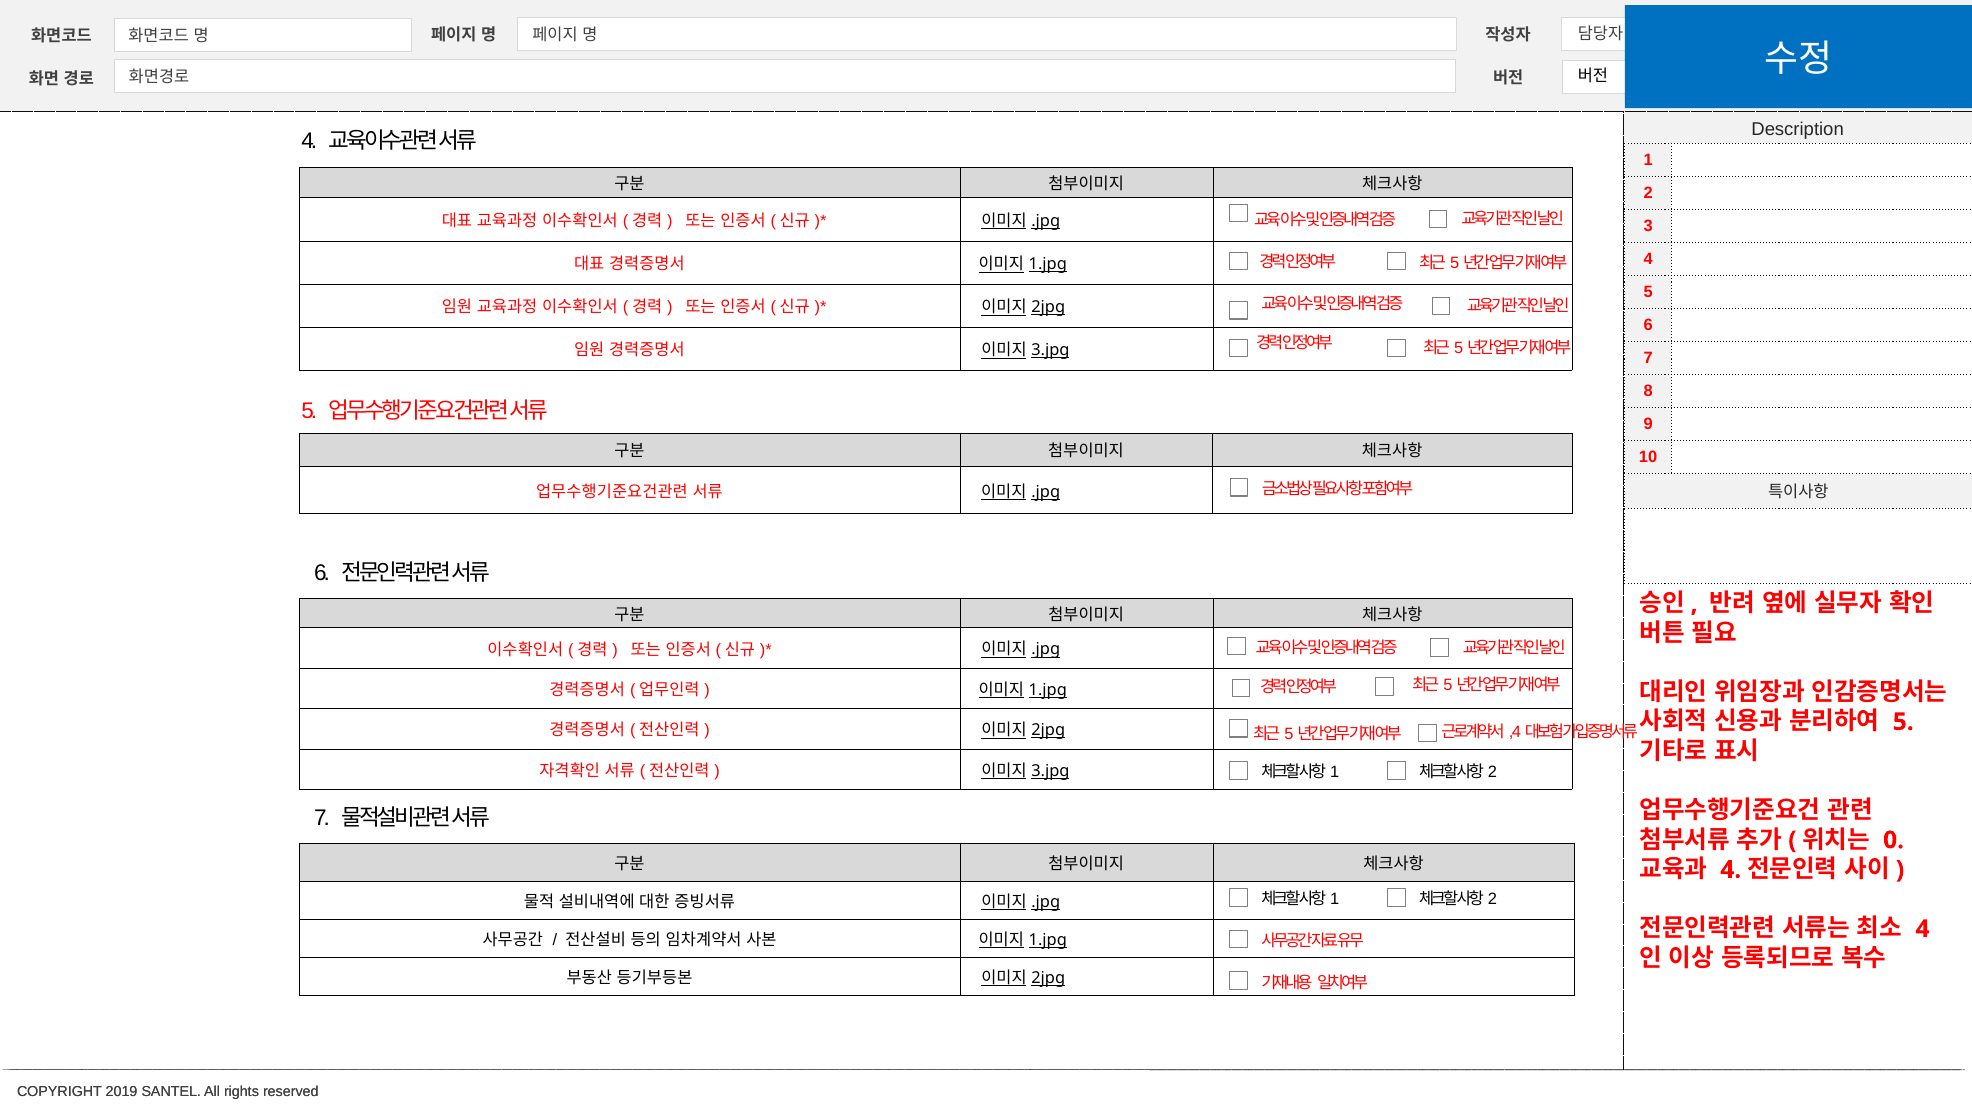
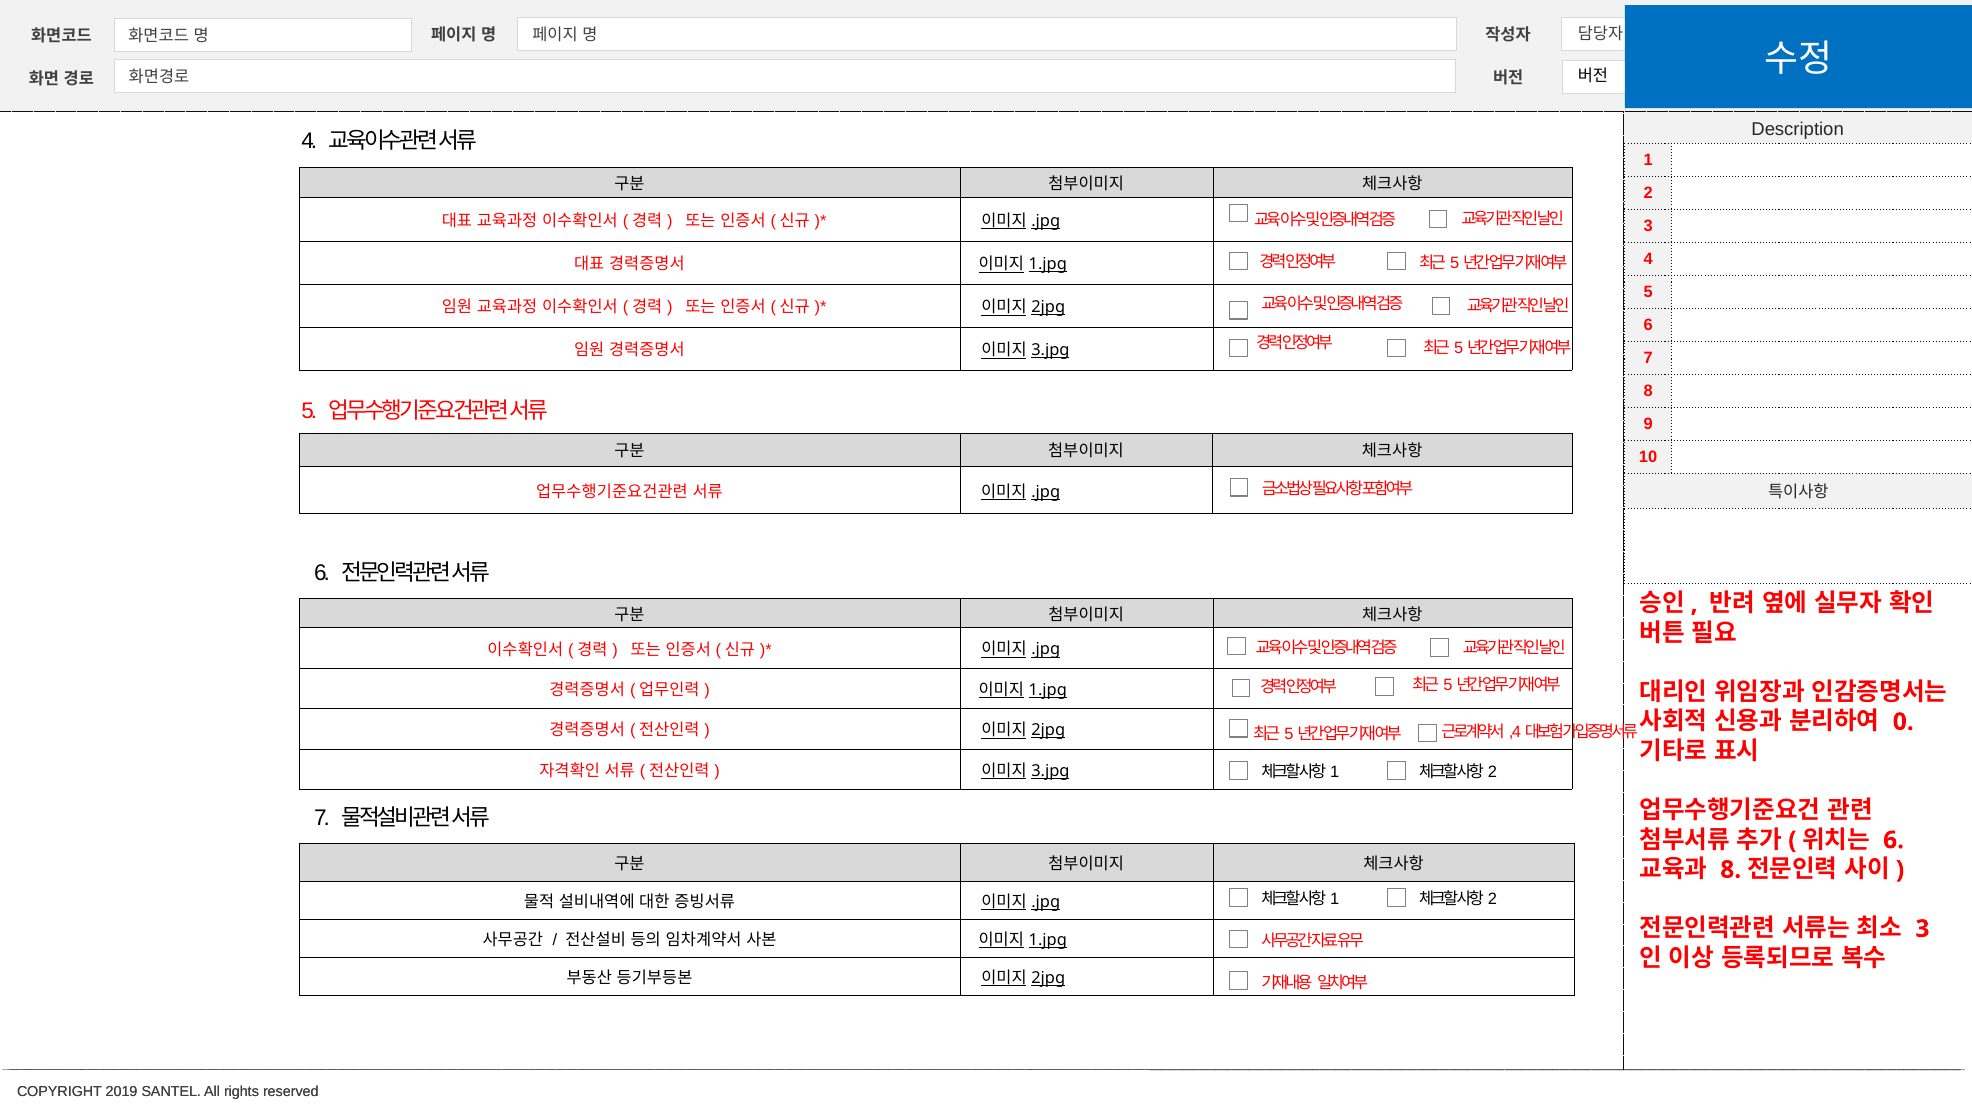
5: 5 -> 0 (1903, 722)
0: 0 -> 6 (1894, 840)
4: 4 -> 8 (1731, 870)
4: 4 -> 3 (1923, 929)
